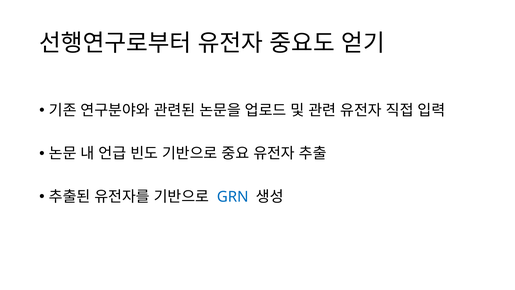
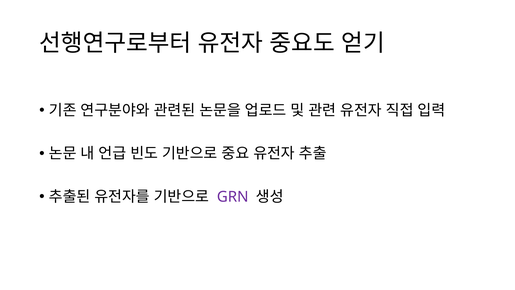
GRN colour: blue -> purple (233, 197)
